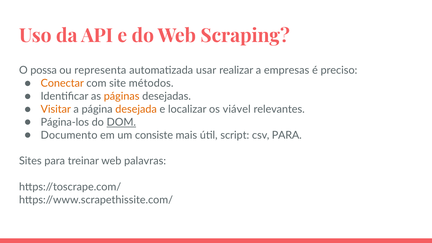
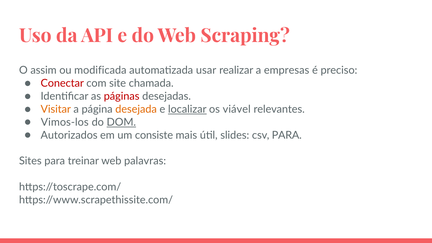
possa: possa -> assim (44, 70)
representa: representa -> modificada (100, 70)
Conectar colour: orange -> red (62, 83)
métodos: métodos -> chamada (151, 83)
páginas colour: orange -> red (122, 96)
localizar underline: none -> present (187, 109)
Página-los: Página-los -> Vimos-los (65, 122)
Documento: Documento -> Autorizados (69, 135)
script: script -> slides (235, 135)
